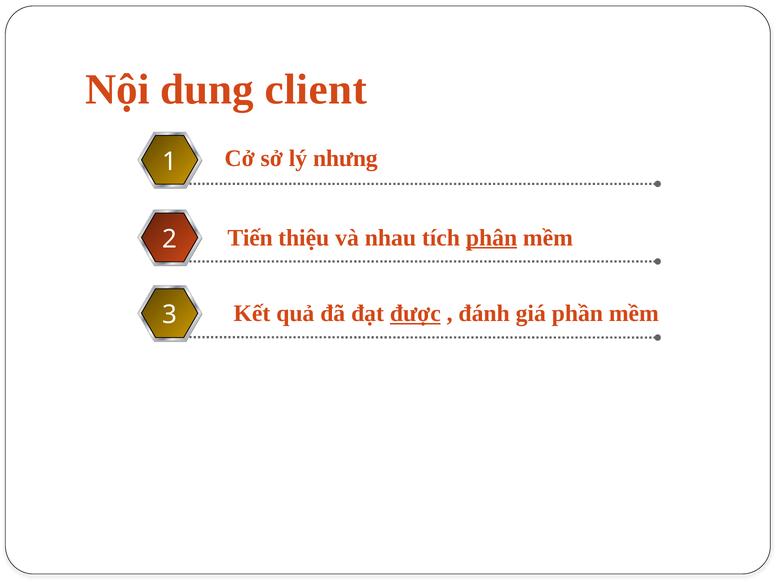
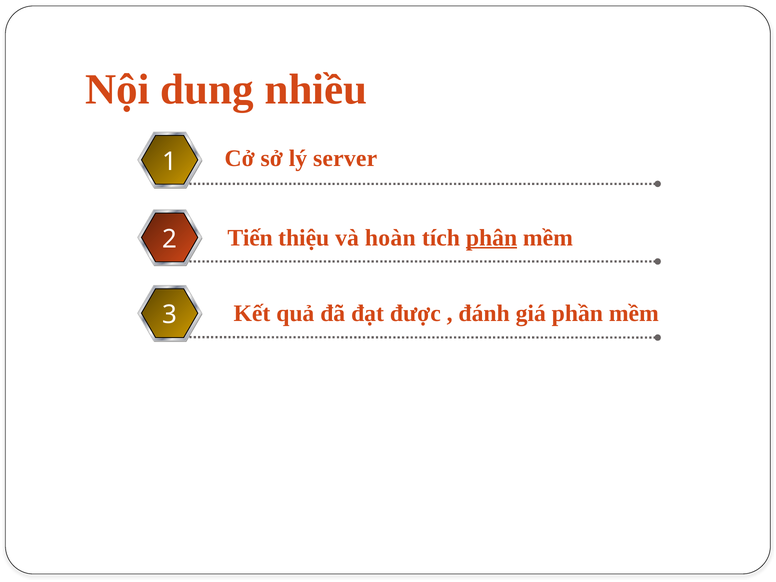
client: client -> nhiều (316, 90)
nhưng: nhưng -> server (345, 158)
nhau: nhau -> hoàn (390, 238)
được underline: present -> none (415, 313)
